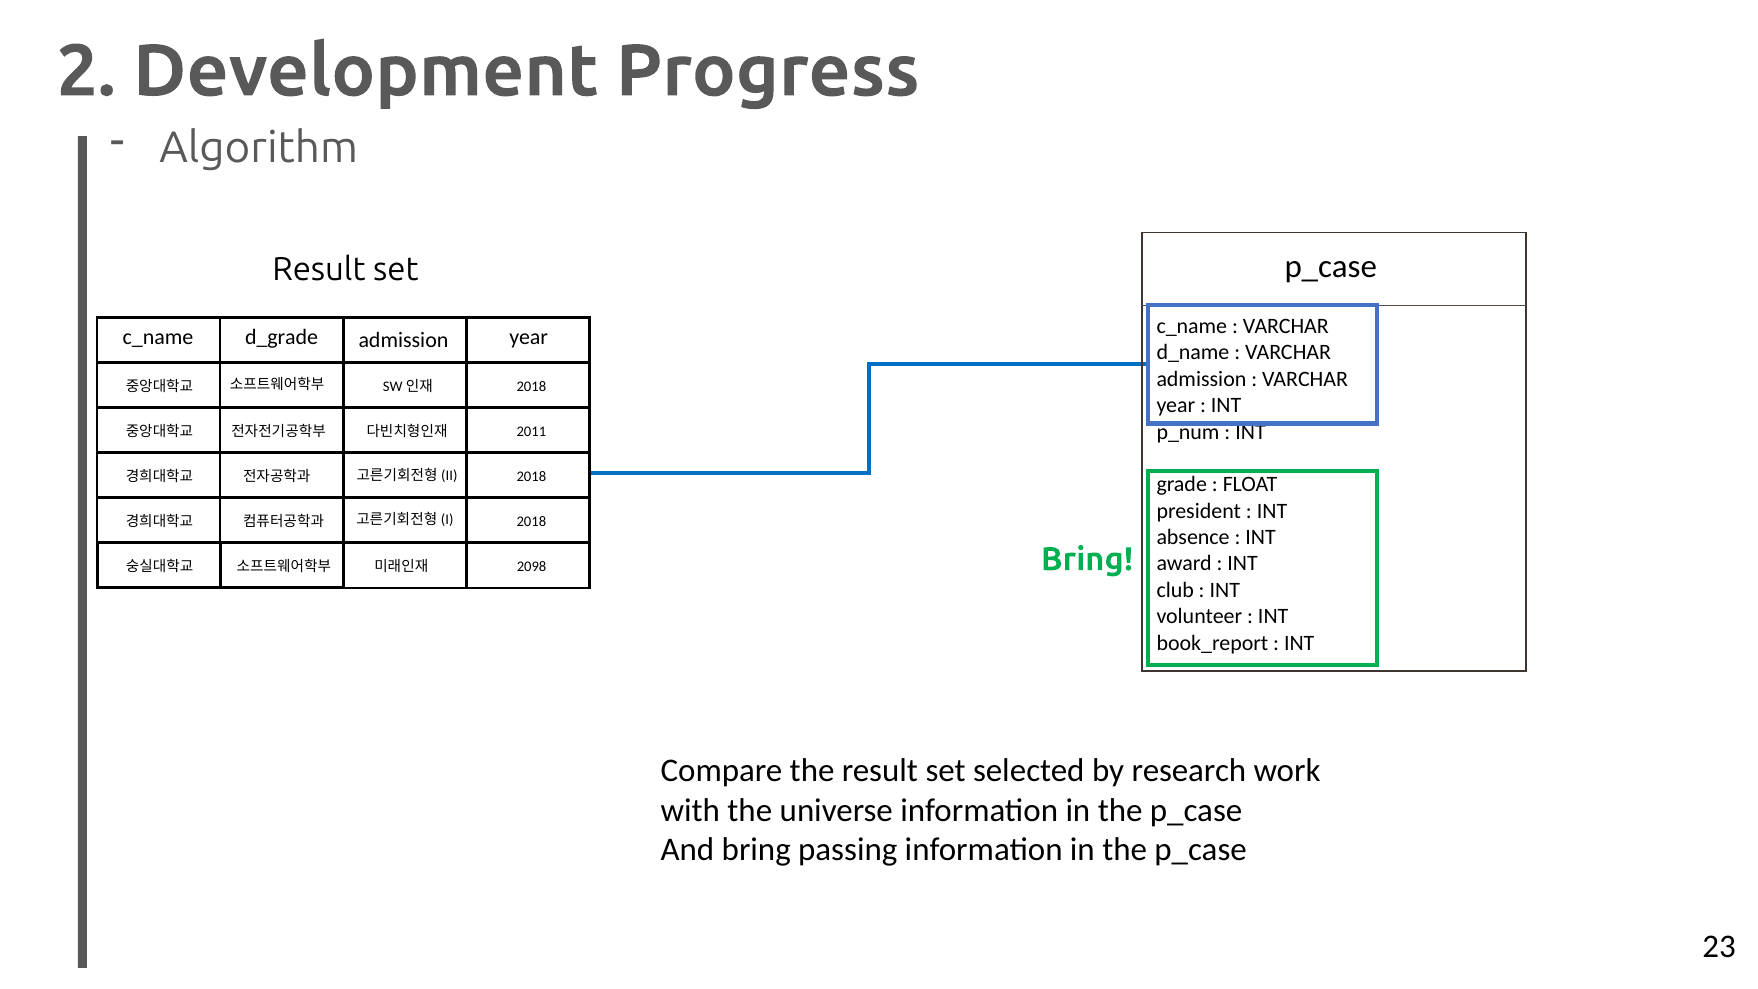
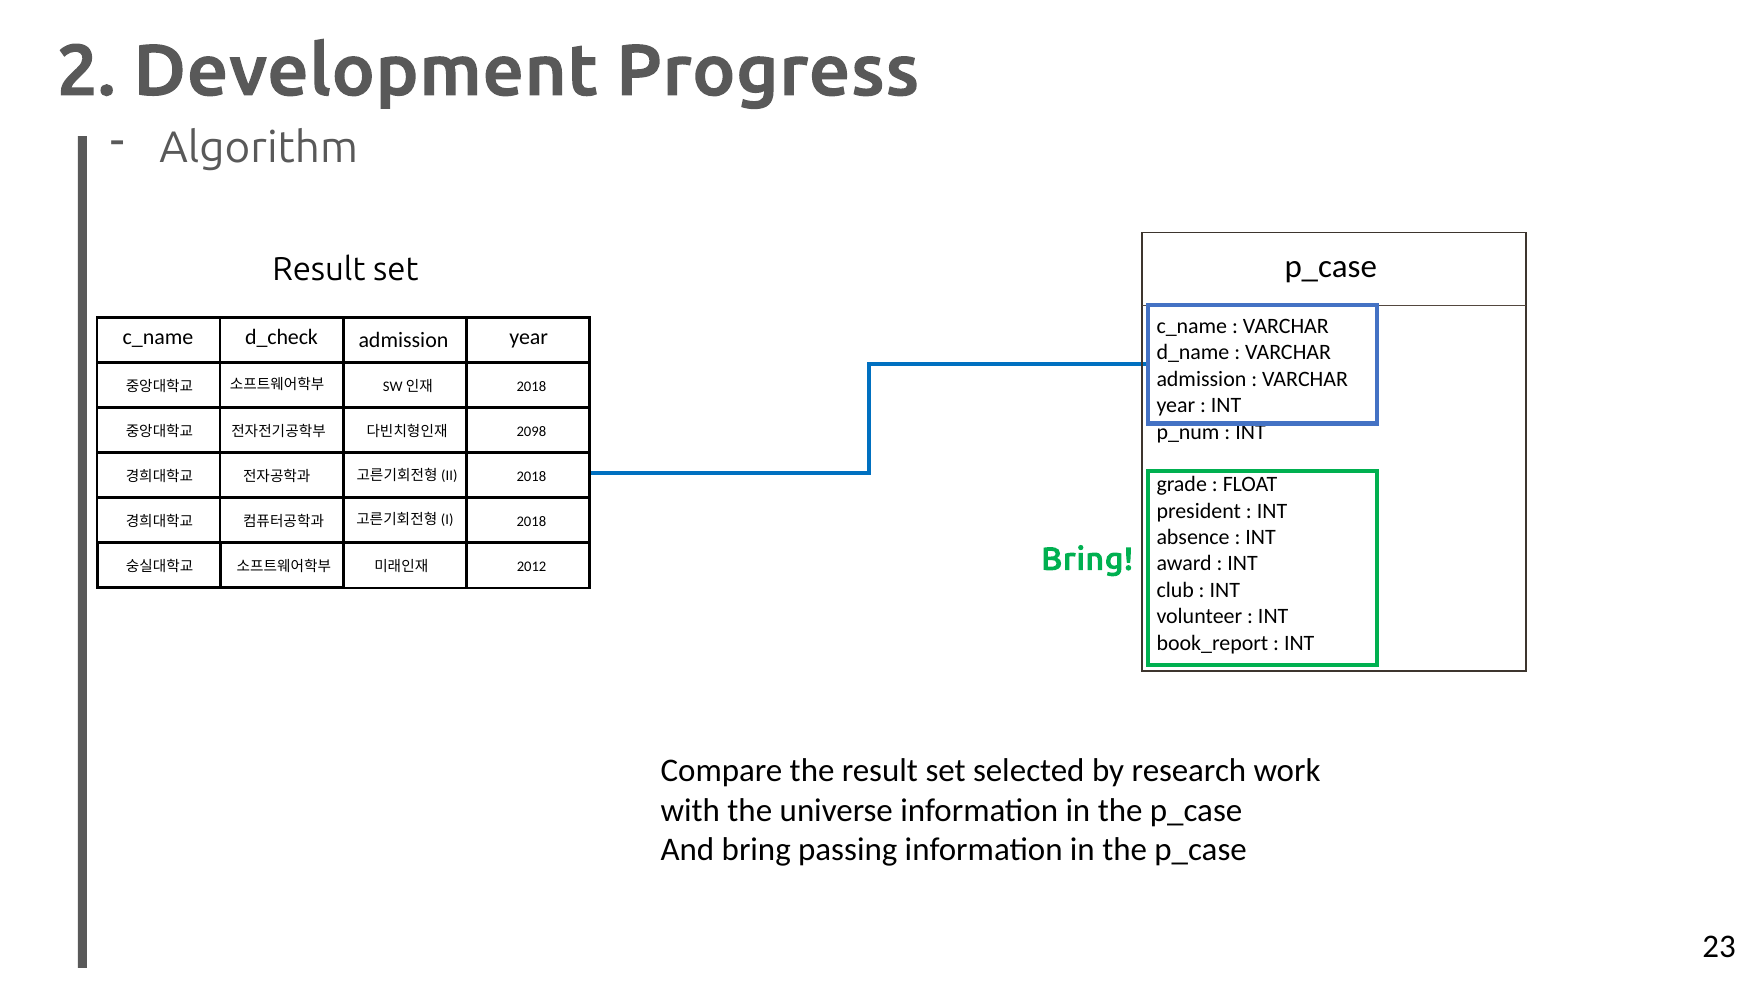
d_grade: d_grade -> d_check (282, 337)
2011: 2011 -> 2098 (531, 432)
2098: 2098 -> 2012 (532, 567)
